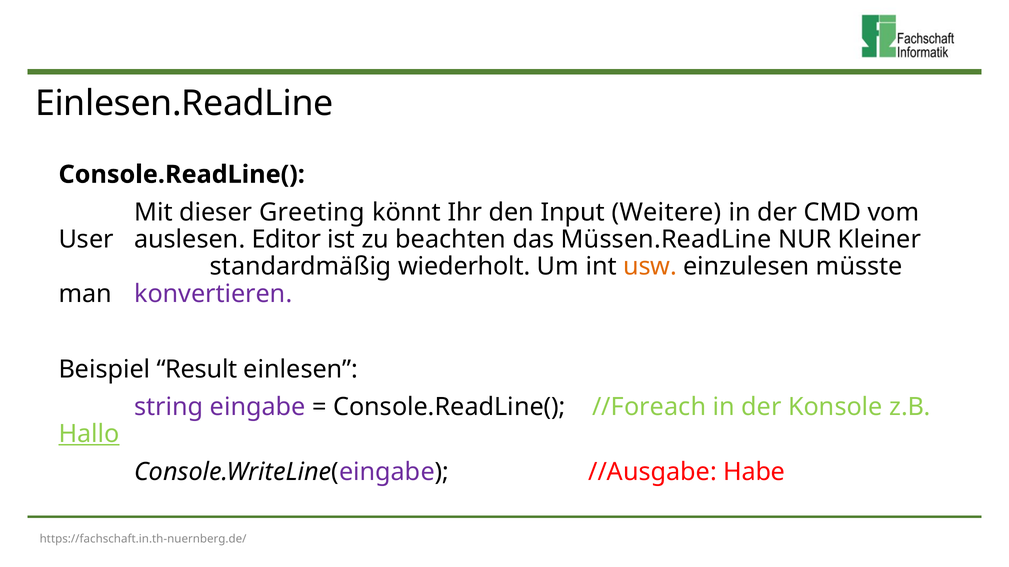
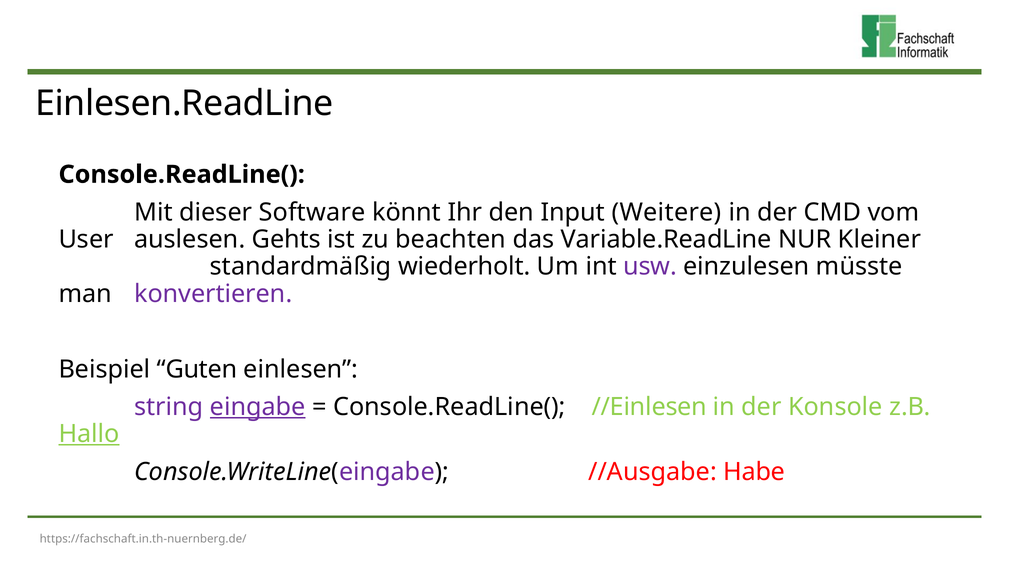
Greeting: Greeting -> Software (312, 212)
Editor: Editor -> Gehts (286, 240)
Müssen.ReadLine: Müssen.ReadLine -> Variable.ReadLine (666, 240)
usw colour: orange -> purple (650, 267)
Result: Result -> Guten (197, 370)
eingabe underline: none -> present (258, 407)
//Foreach: //Foreach -> //Einlesen (649, 407)
